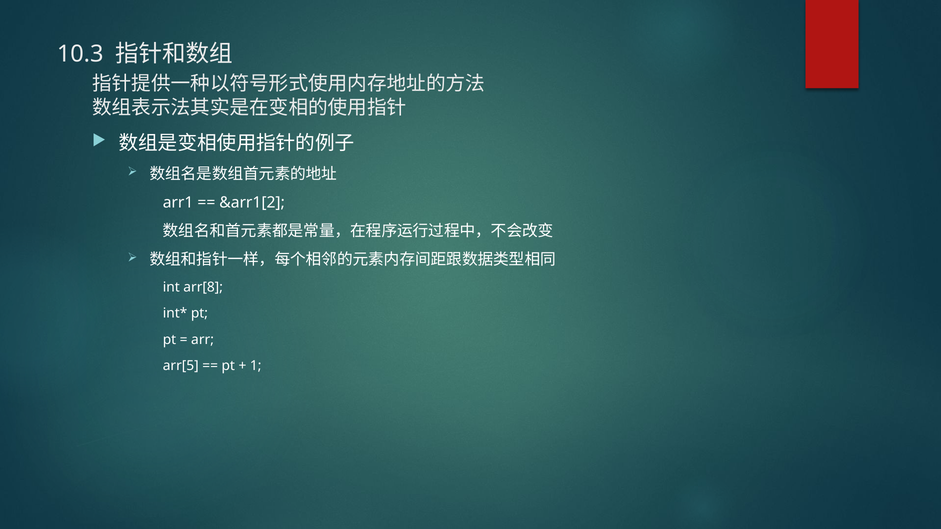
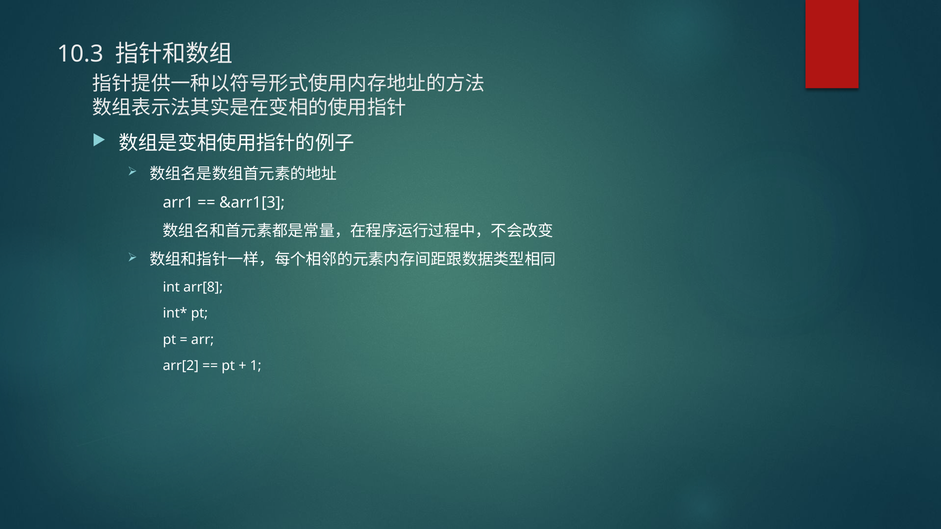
&arr1[2: &arr1[2 -> &arr1[3 (252, 203)
arr[5: arr[5 -> arr[2 (181, 366)
